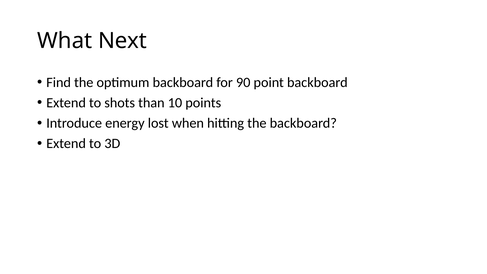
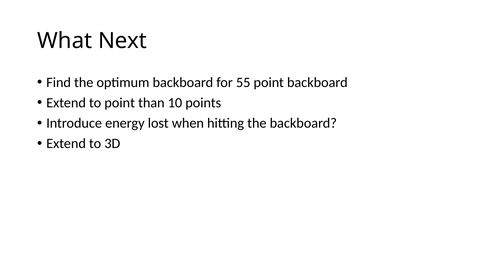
90: 90 -> 55 (243, 82)
to shots: shots -> point (120, 103)
